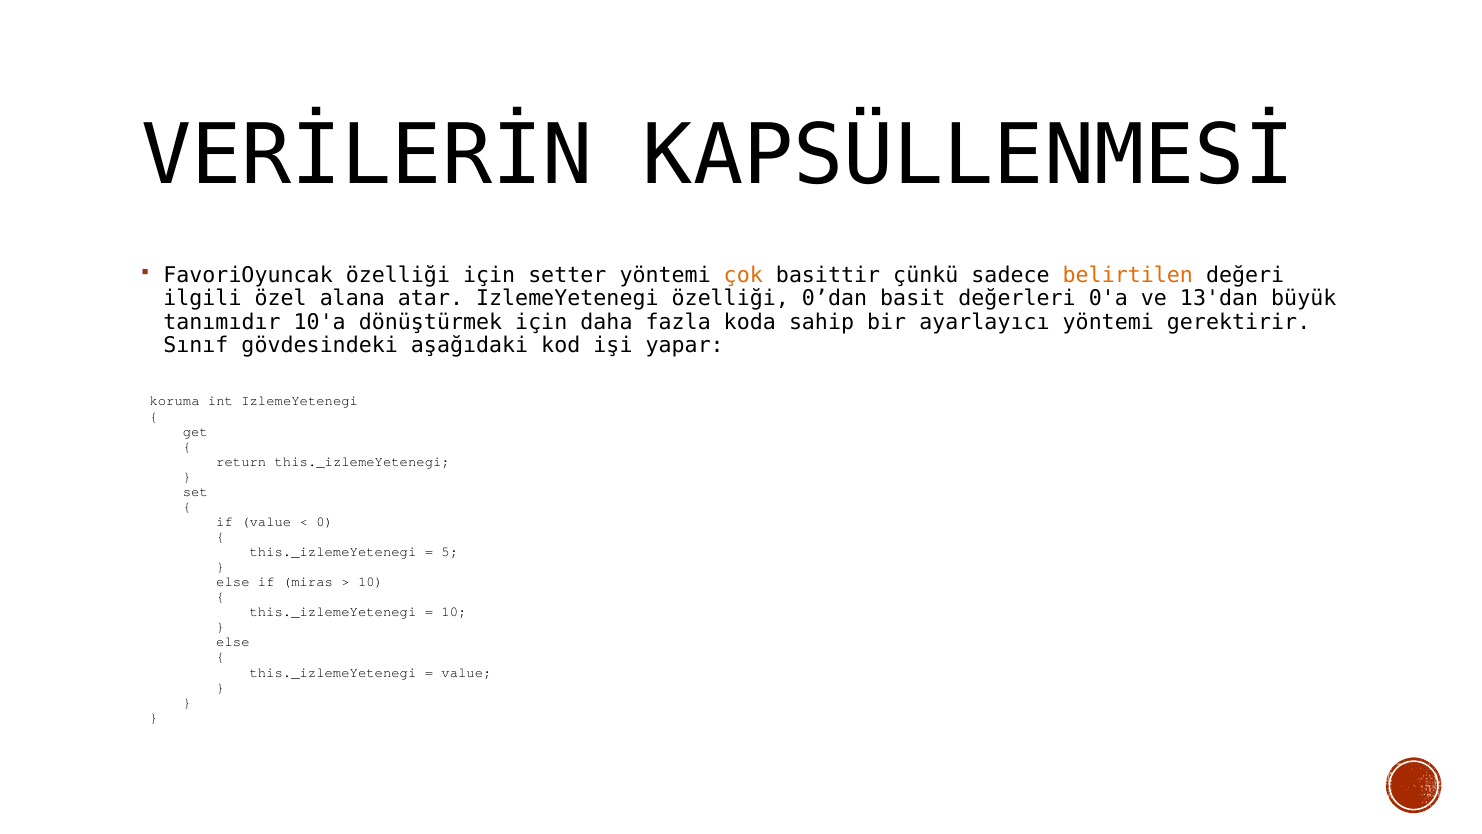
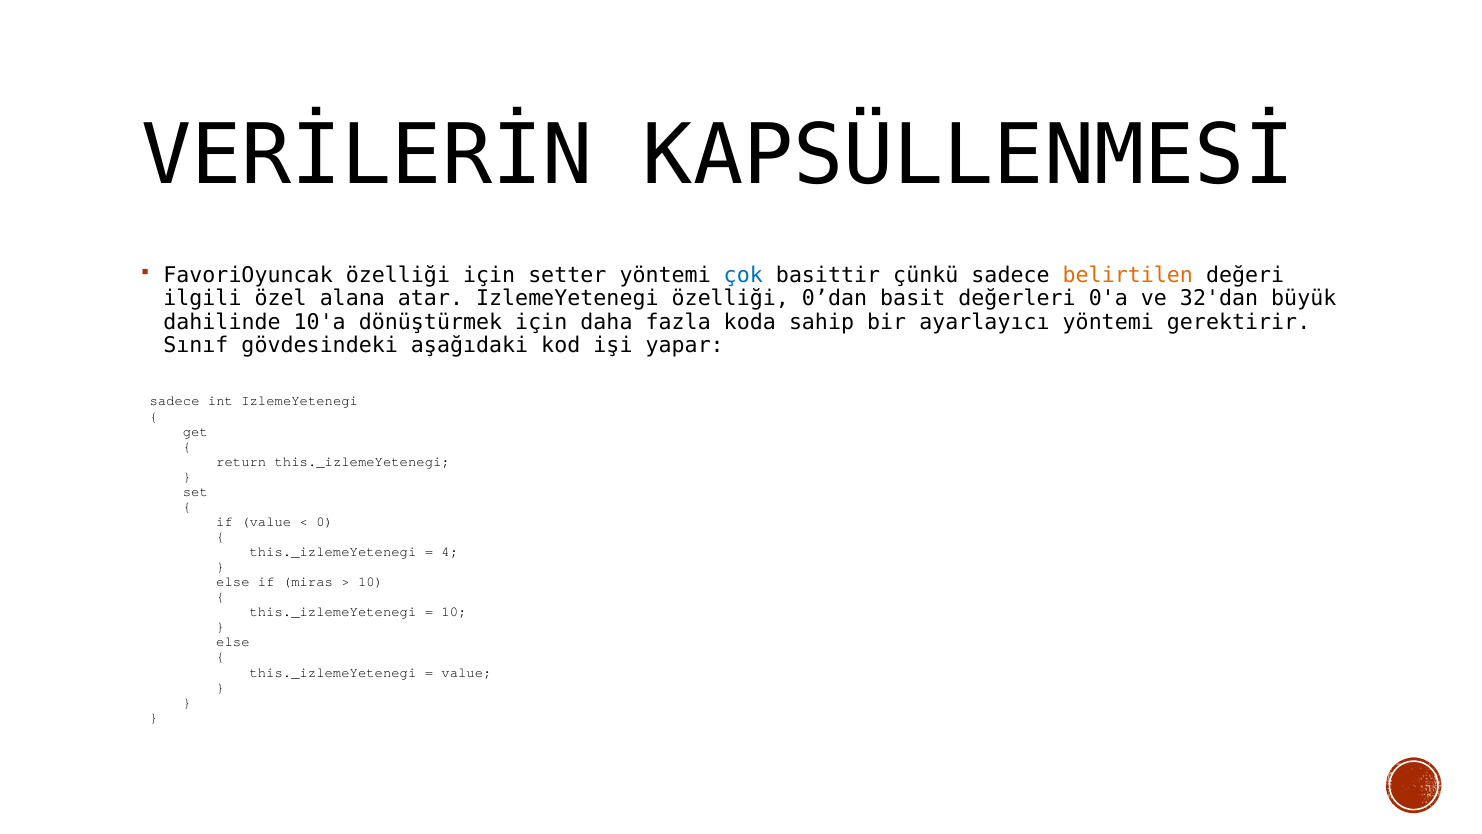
çok colour: orange -> blue (743, 275)
13'dan: 13'dan -> 32'dan (1219, 298)
tanımıdır: tanımıdır -> dahilinde (222, 322)
koruma: koruma -> sadece (175, 401)
5: 5 -> 4 (450, 552)
